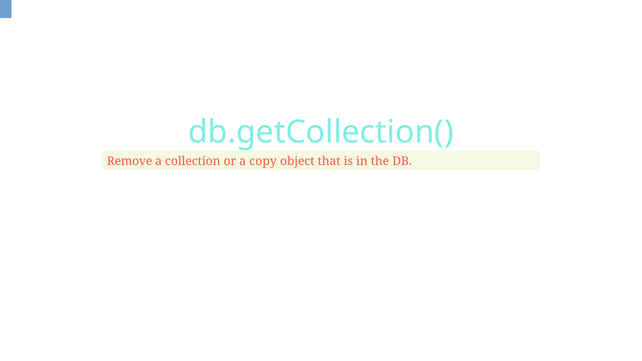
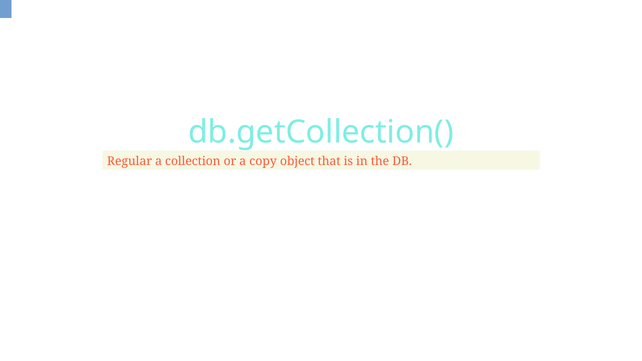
Remove: Remove -> Regular (130, 161)
